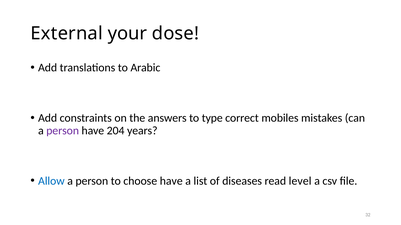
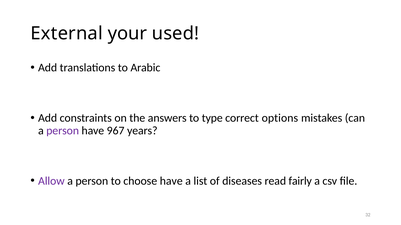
dose: dose -> used (176, 34)
mobiles: mobiles -> options (280, 118)
204: 204 -> 967 (116, 131)
Allow colour: blue -> purple (51, 181)
level: level -> fairly (300, 181)
